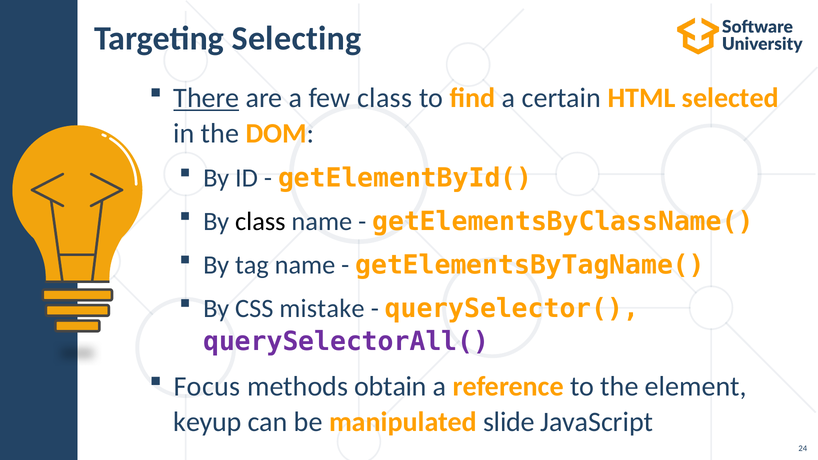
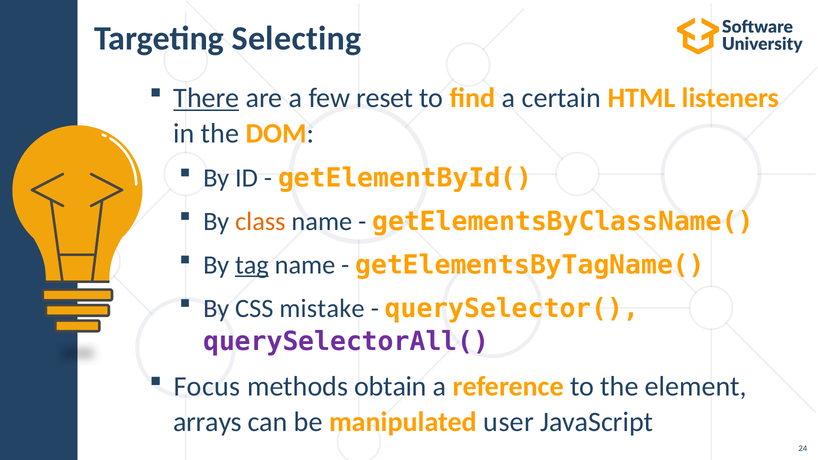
few class: class -> reset (385, 98)
selected: selected -> listeners (730, 98)
class colour: black -> orange (260, 221)
tag underline: none -> present (252, 265)
keyup: keyup -> arrays (208, 422)
slide: slide -> user (509, 422)
